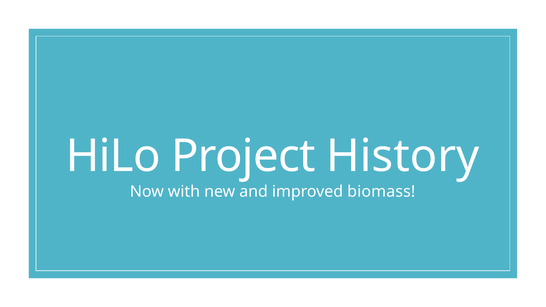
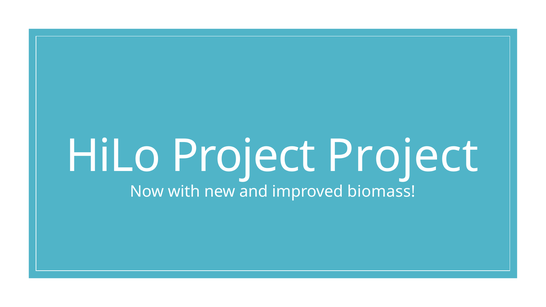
Project History: History -> Project (403, 156)
